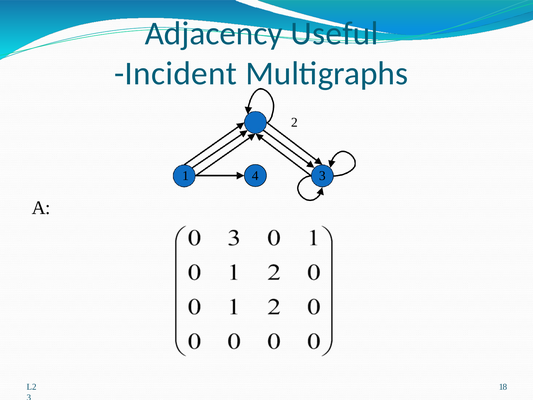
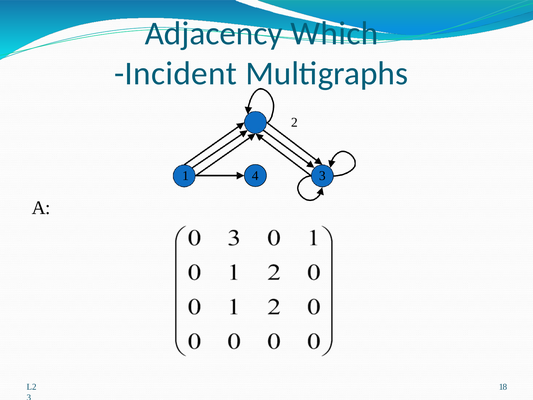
Useful: Useful -> Which (334, 34)
